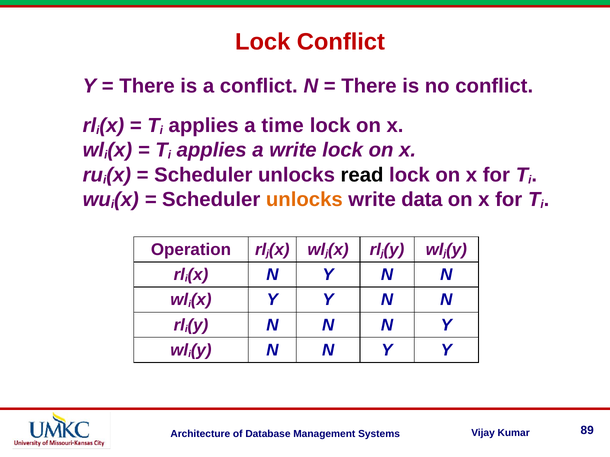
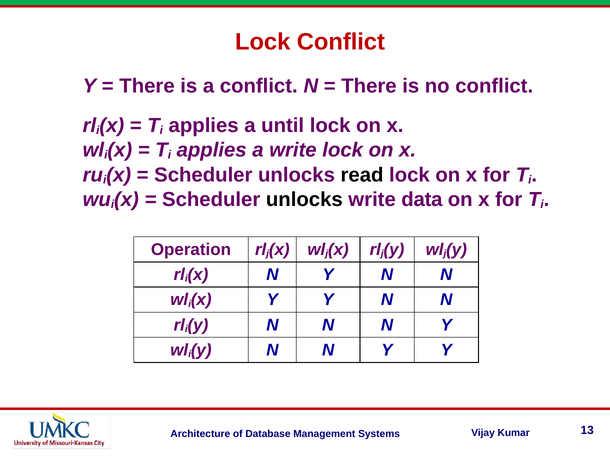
time: time -> until (283, 126)
unlocks colour: orange -> black (304, 200)
89: 89 -> 13 (587, 431)
